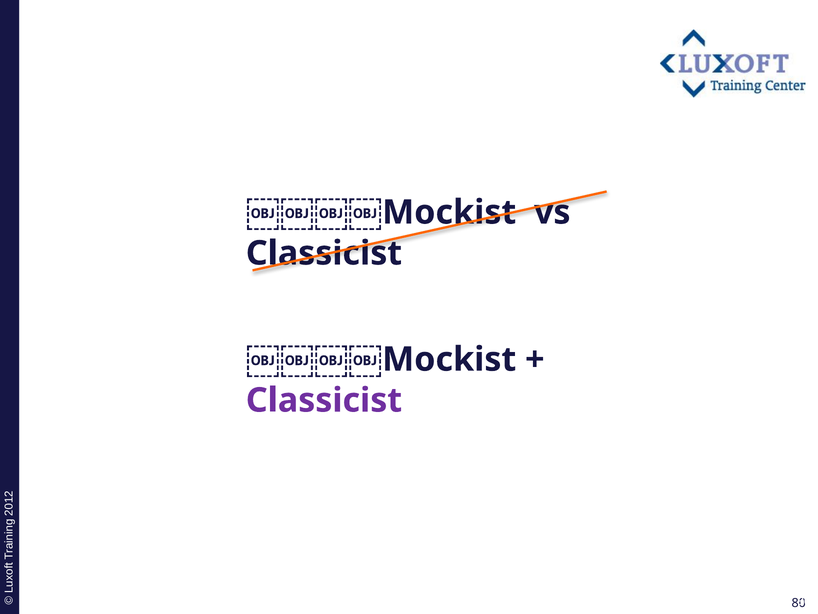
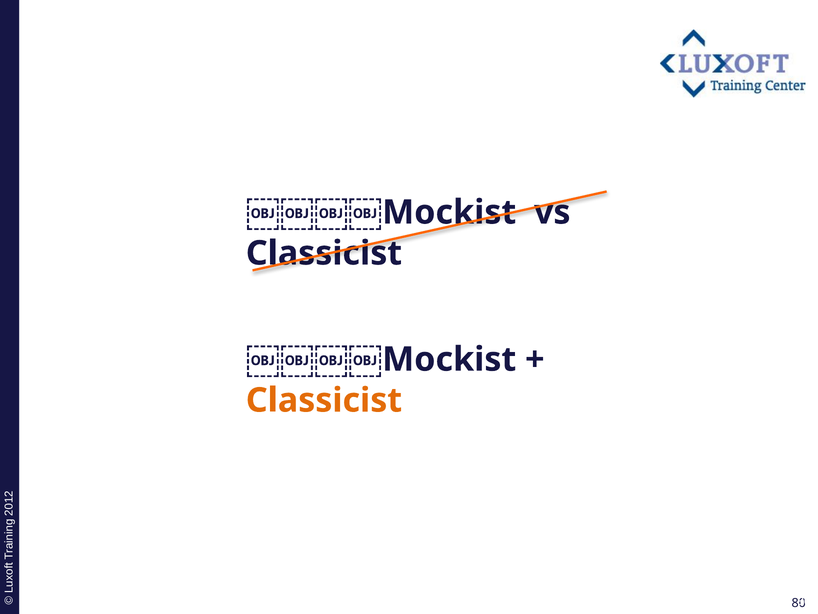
Classicist colour: purple -> orange (324, 400)
